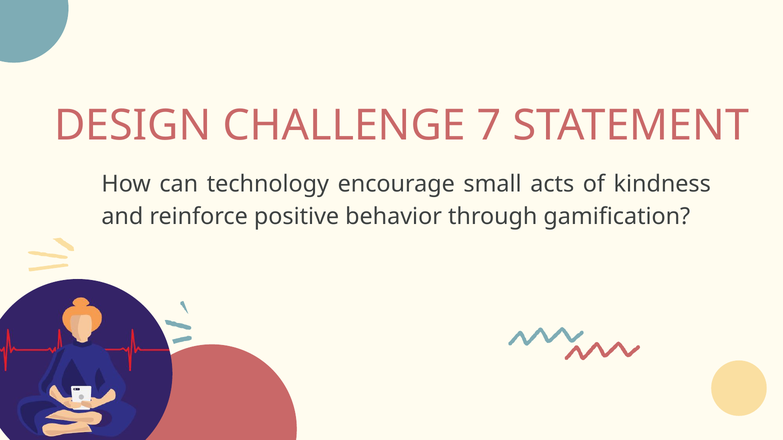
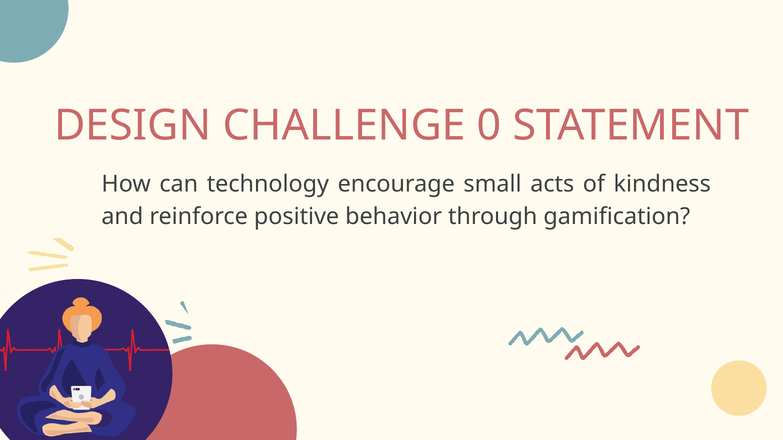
7: 7 -> 0 (489, 126)
